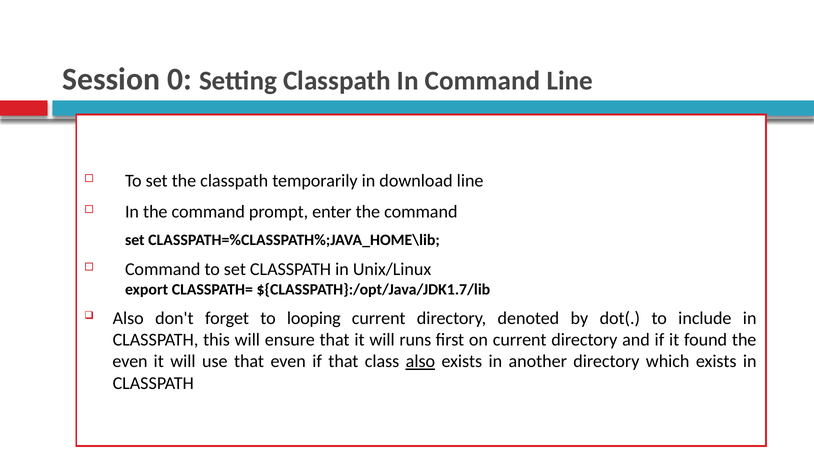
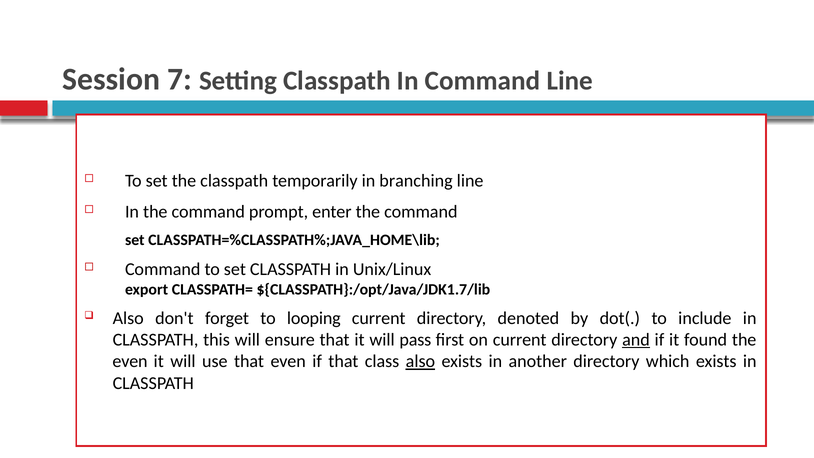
0: 0 -> 7 (180, 79)
download: download -> branching (416, 181)
runs: runs -> pass (415, 340)
and underline: none -> present (636, 340)
